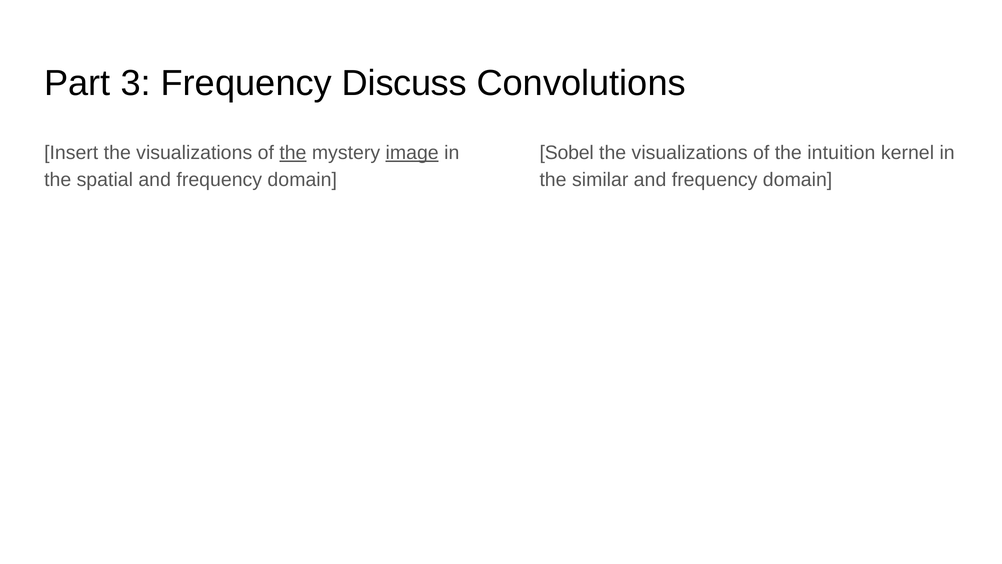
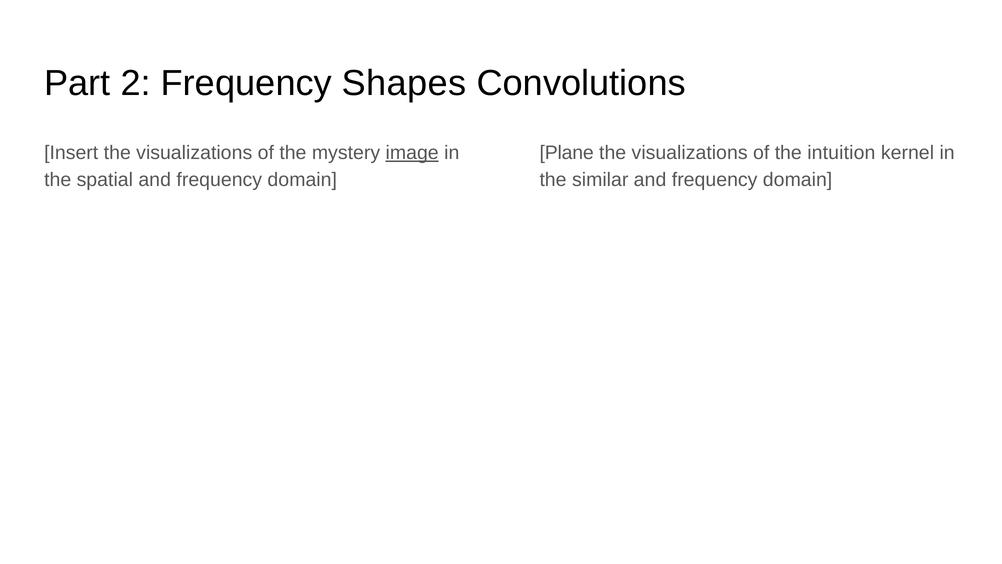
3: 3 -> 2 (136, 83)
Discuss: Discuss -> Shapes (404, 83)
the underline: present -> none (293, 153)
Sobel: Sobel -> Plane (567, 153)
